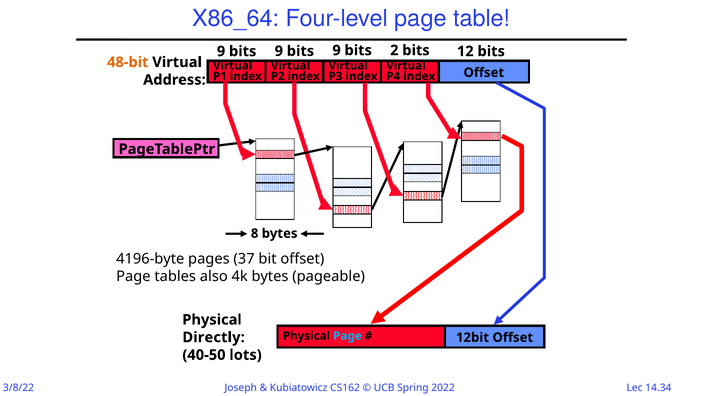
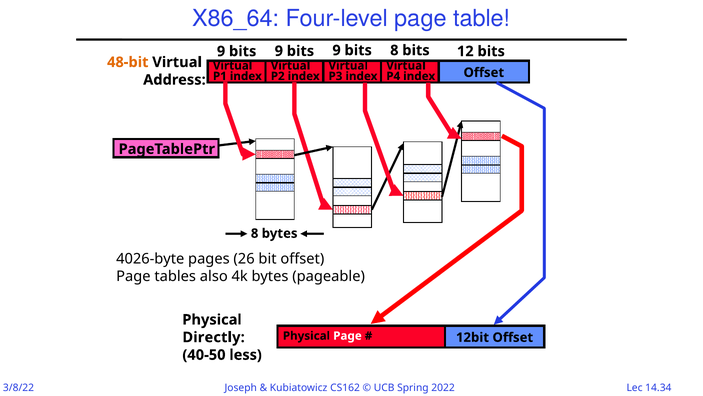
bits 2: 2 -> 8 (394, 50)
4196-byte: 4196-byte -> 4026-byte (150, 258)
37: 37 -> 26 (244, 258)
Page colour: light blue -> white (347, 335)
lots: lots -> less (246, 354)
